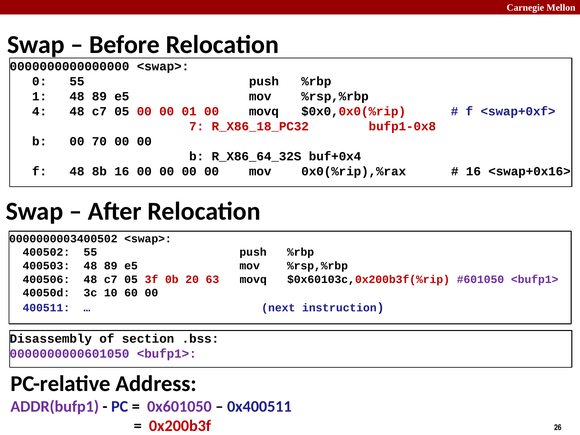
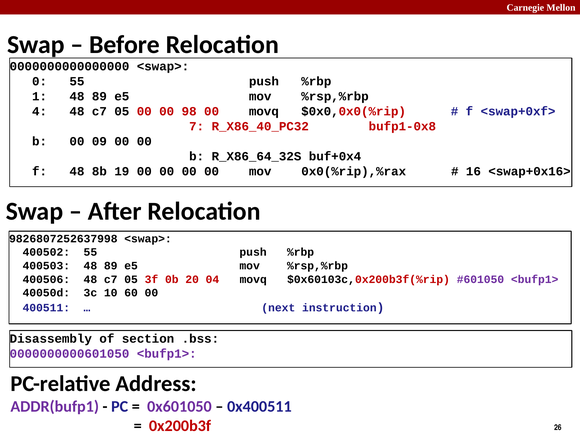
01: 01 -> 98 (189, 111)
R_X86_18_PC32: R_X86_18_PC32 -> R_X86_40_PC32 (260, 126)
70: 70 -> 09 (99, 141)
8b 16: 16 -> 19 (122, 171)
0000000003400502: 0000000003400502 -> 9826807252637998 (63, 239)
63: 63 -> 04 (212, 279)
